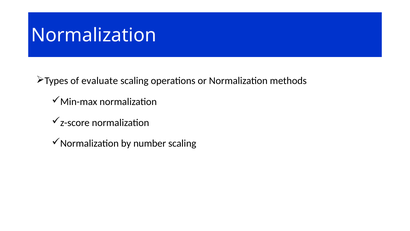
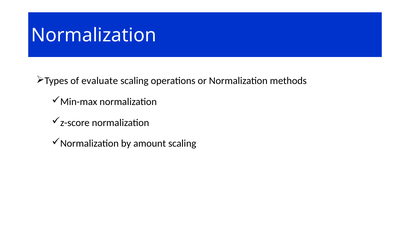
number: number -> amount (150, 143)
